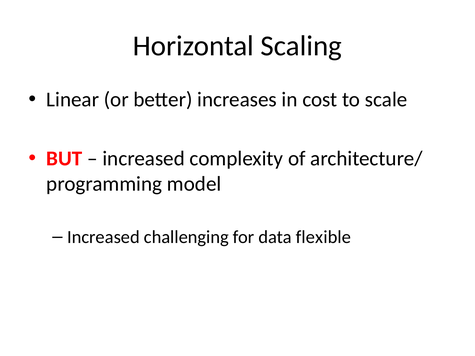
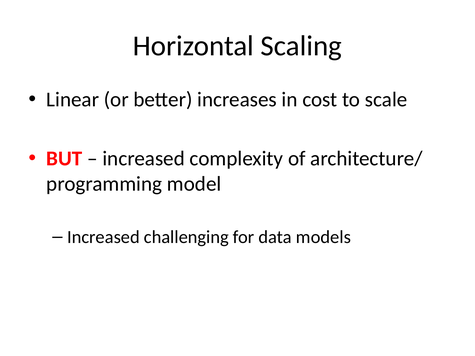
flexible: flexible -> models (323, 237)
